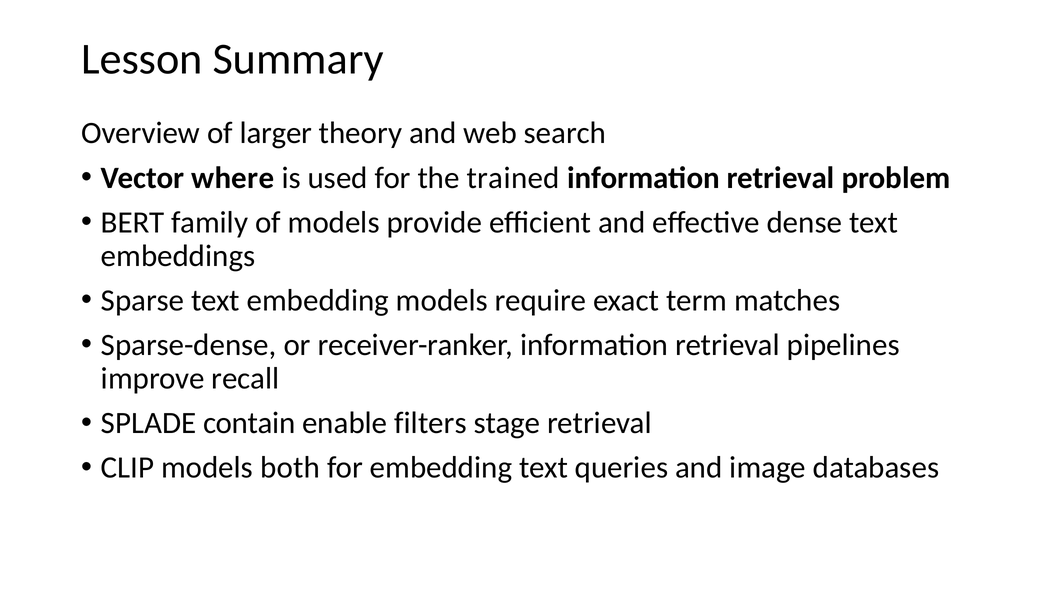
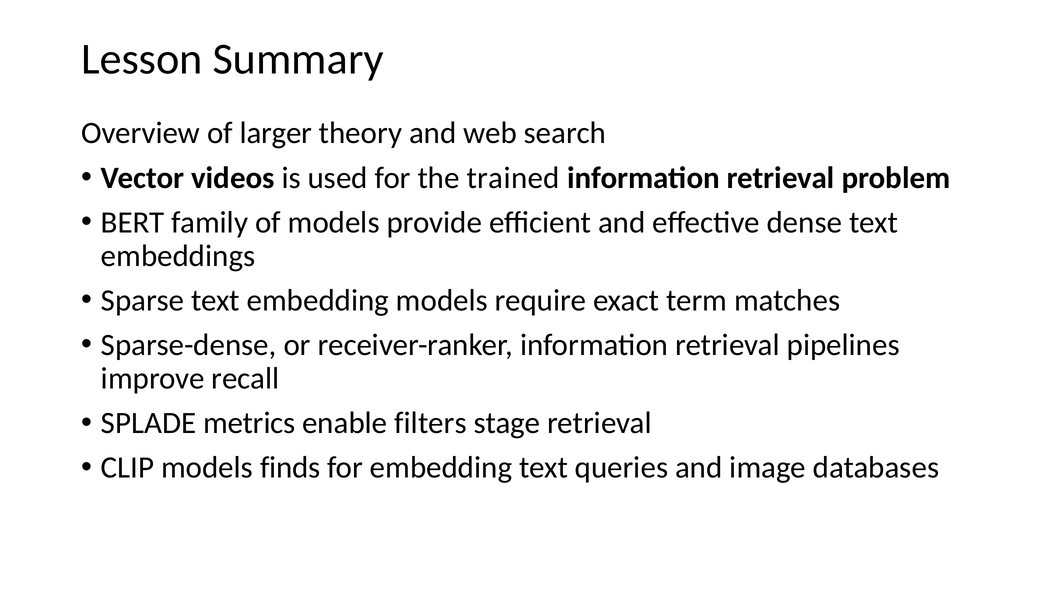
where: where -> videos (233, 178)
contain: contain -> metrics (249, 423)
both: both -> finds (290, 468)
